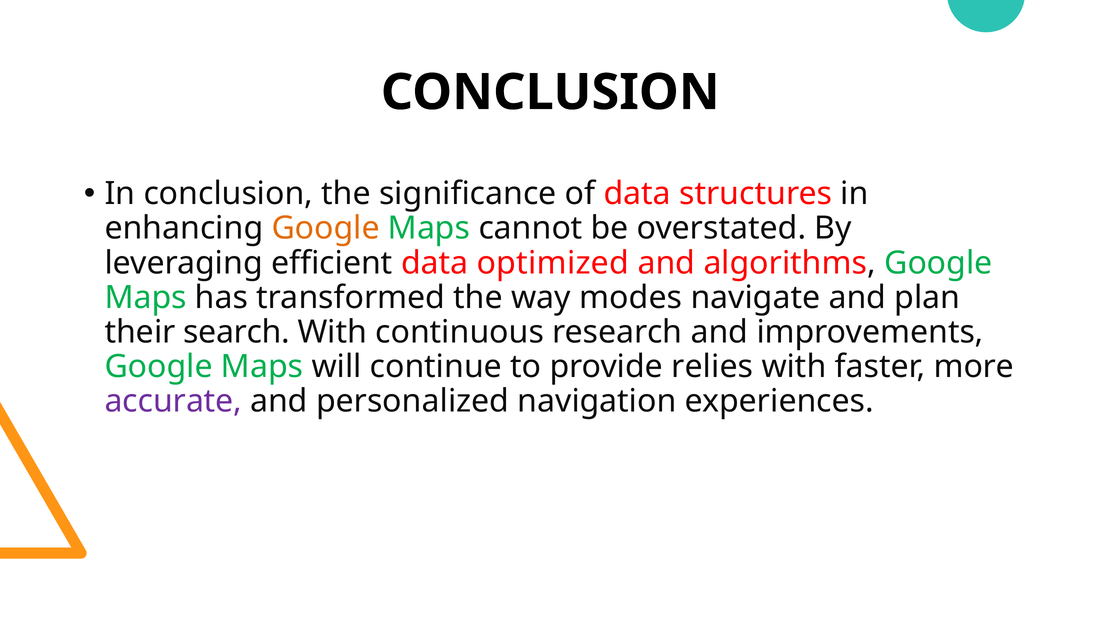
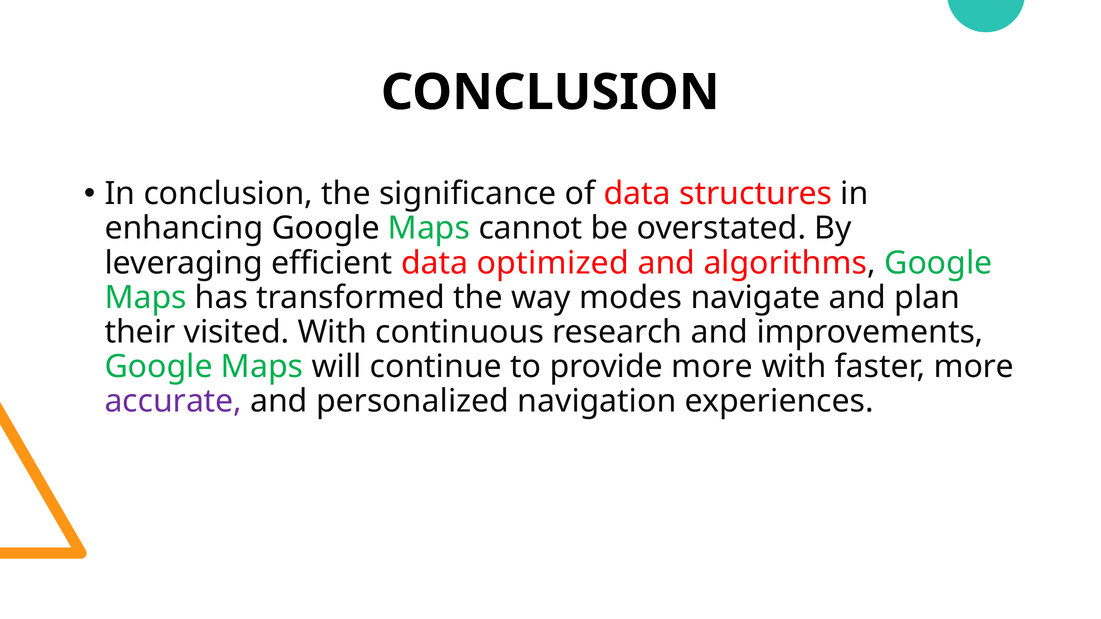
Google colour: orange -> black (326, 228)
search: search -> visited (237, 332)
provide relies: relies -> more (712, 367)
